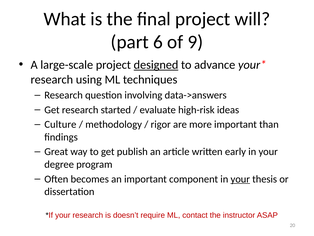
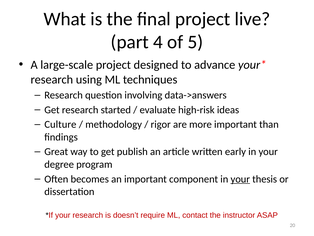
will: will -> live (252, 19)
6: 6 -> 4 (158, 42)
9: 9 -> 5 (195, 42)
designed underline: present -> none (156, 65)
